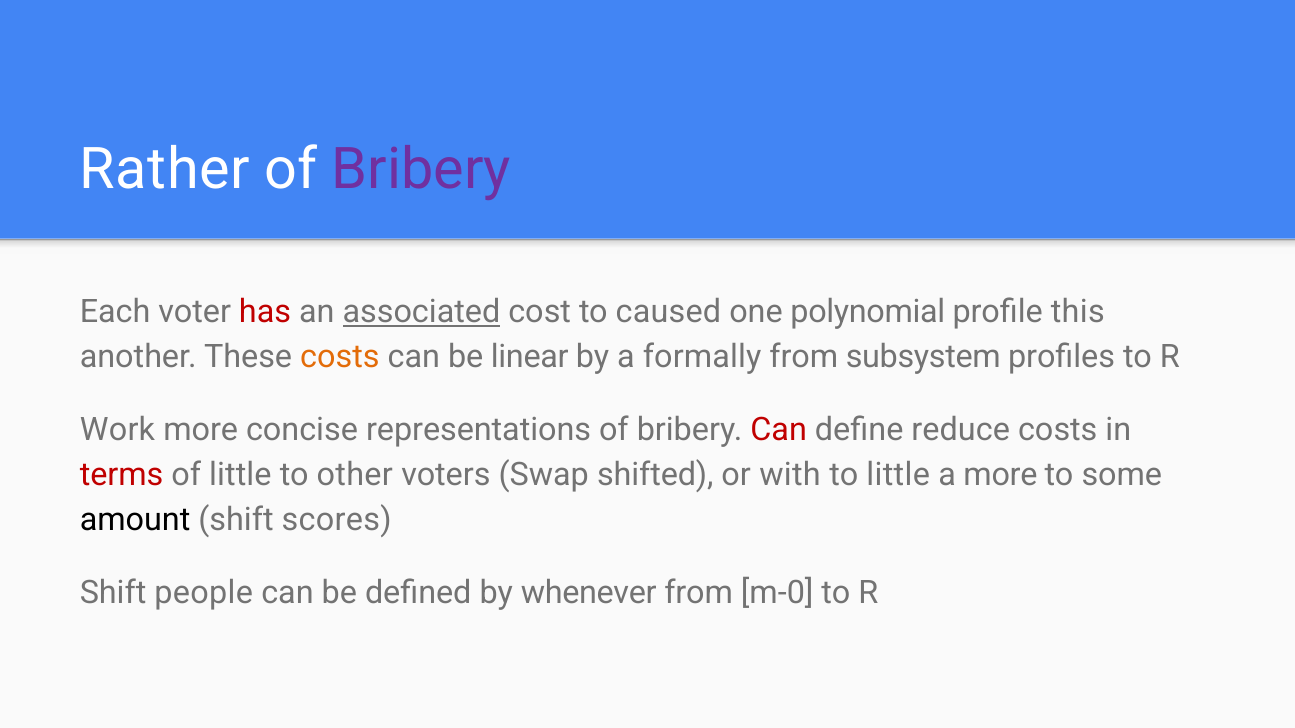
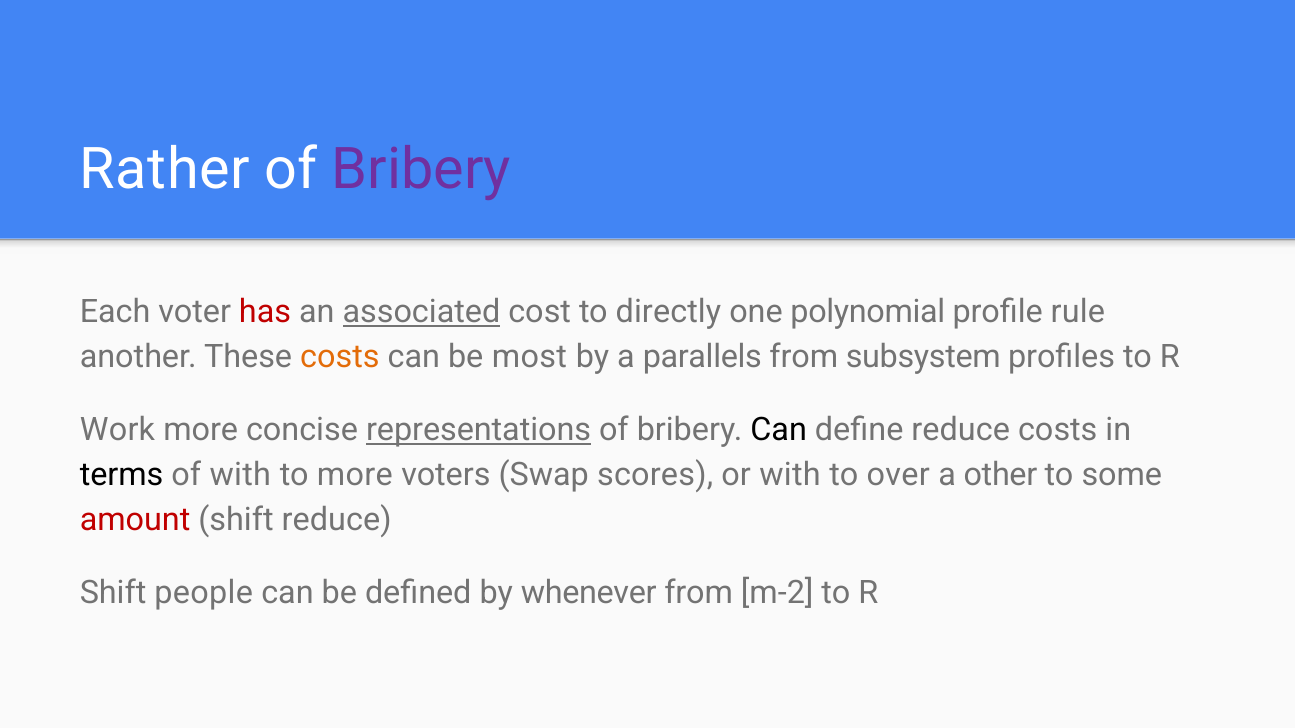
caused: caused -> directly (668, 312)
this: this -> rule (1078, 312)
linear: linear -> most (529, 357)
formally: formally -> parallels (702, 357)
representations underline: none -> present (479, 430)
Can colour: red -> black (779, 430)
terms colour: red -> black (122, 475)
of little: little -> with (240, 475)
to other: other -> more (355, 475)
shifted: shifted -> scores (655, 475)
to little: little -> over (898, 475)
a more: more -> other (1000, 475)
amount colour: black -> red (135, 520)
shift scores: scores -> reduce (337, 520)
m-0: m-0 -> m-2 (777, 593)
